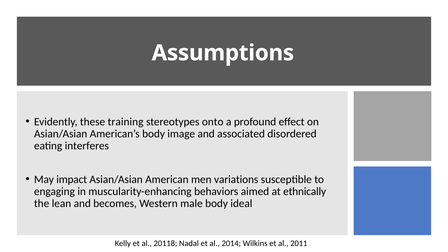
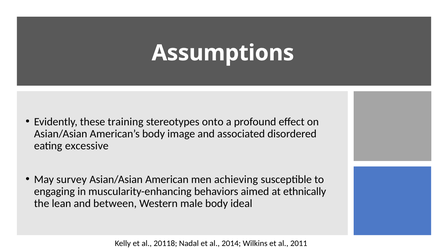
interferes: interferes -> excessive (87, 146)
impact: impact -> survey (72, 179)
variations: variations -> achieving (236, 179)
becomes: becomes -> between (115, 204)
